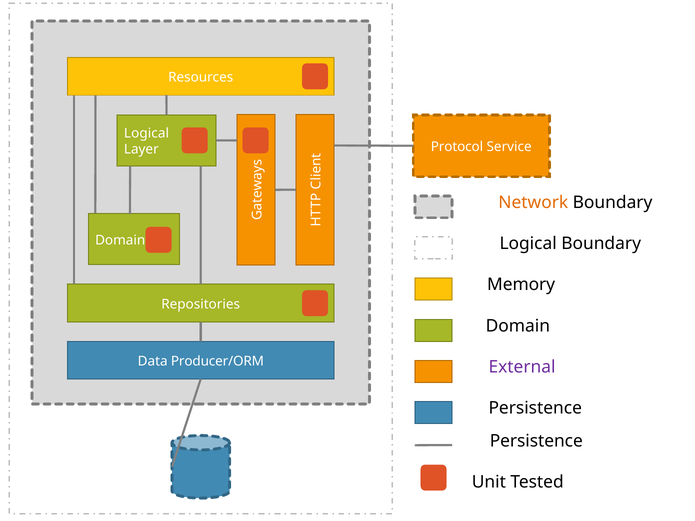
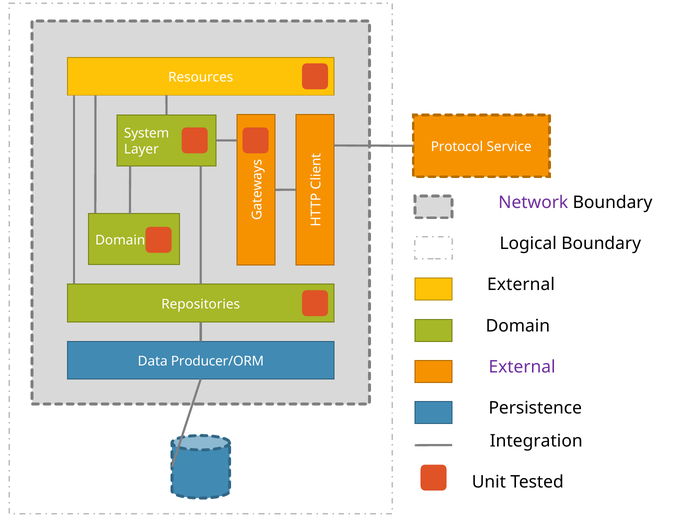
Logical: Logical -> System (147, 133)
Network colour: orange -> purple (533, 202)
Memory: Memory -> External (521, 285)
Persistence: Persistence -> Integration (536, 441)
